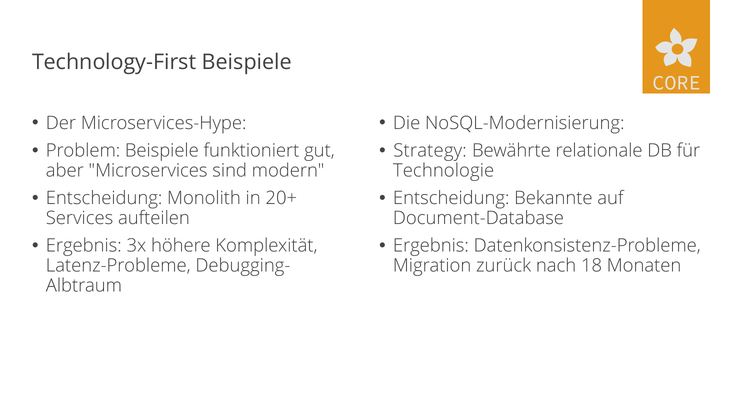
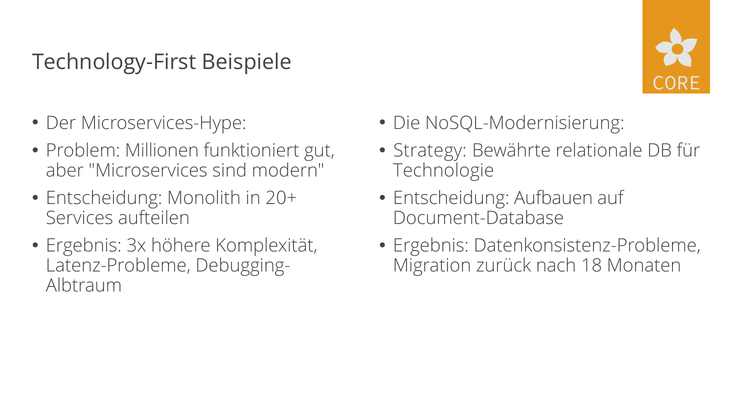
Problem Beispiele: Beispiele -> Millionen (162, 151)
Bekannte: Bekannte -> Aufbauen (553, 198)
